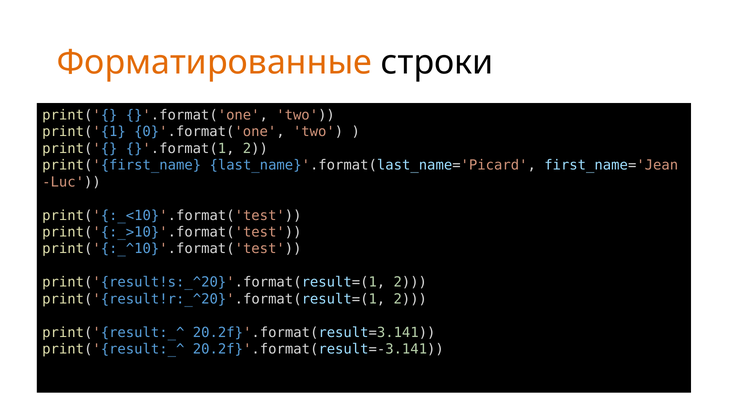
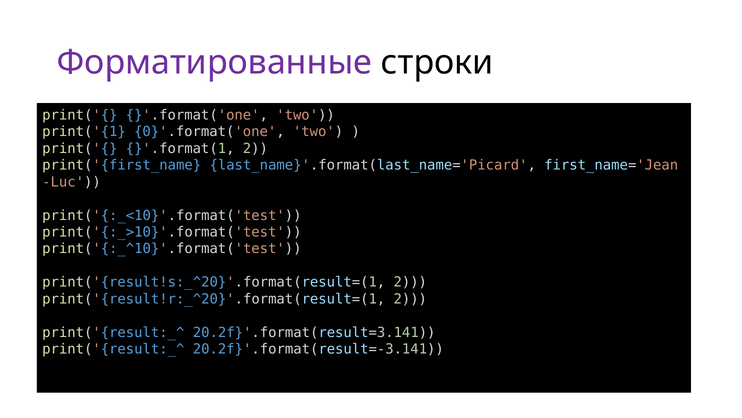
Форматированные colour: orange -> purple (214, 62)
